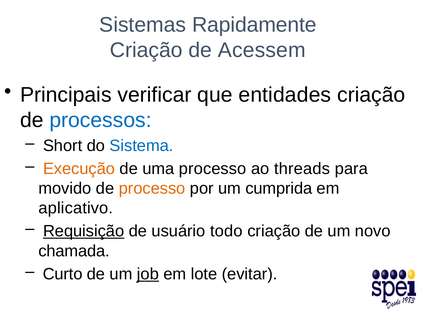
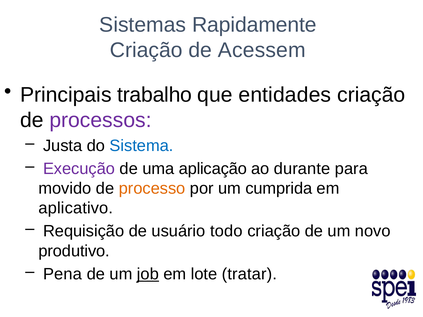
verificar: verificar -> trabalho (155, 95)
processos colour: blue -> purple (100, 120)
Short: Short -> Justa (63, 146)
Execução colour: orange -> purple (79, 169)
uma processo: processo -> aplicação (213, 169)
threads: threads -> durante (302, 169)
Requisição underline: present -> none (84, 231)
chamada: chamada -> produtivo (74, 251)
Curto: Curto -> Pena (63, 274)
evitar: evitar -> tratar (249, 274)
